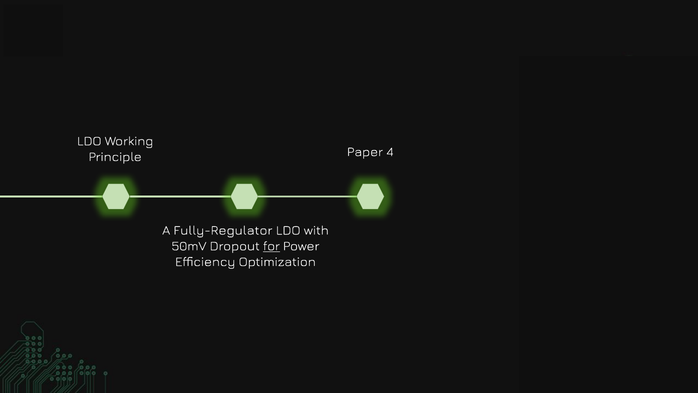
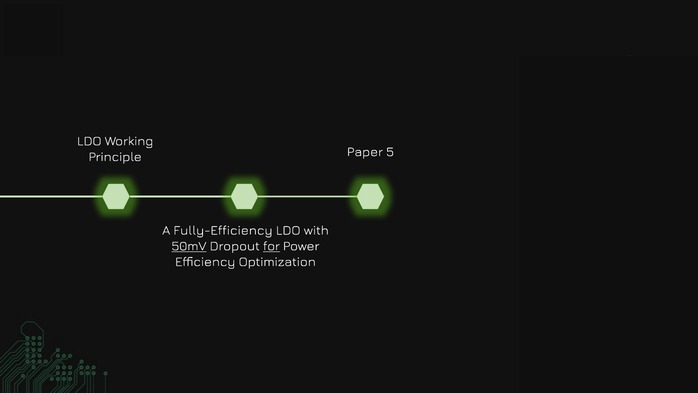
4: 4 -> 5 (390, 152)
Fully-Regulator: Fully-Regulator -> Fully-Efficiency (223, 230)
50mV underline: none -> present (189, 246)
